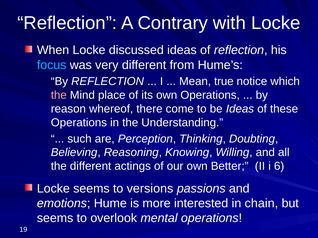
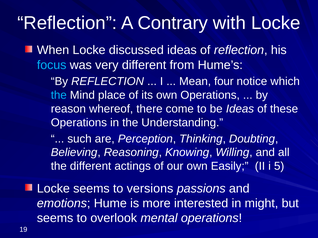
true: true -> four (224, 82)
the colour: pink -> light blue (59, 95)
Better: Better -> Easily (230, 167)
6: 6 -> 5 (279, 167)
chain: chain -> might (261, 204)
